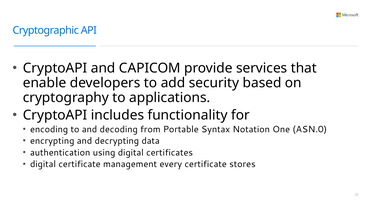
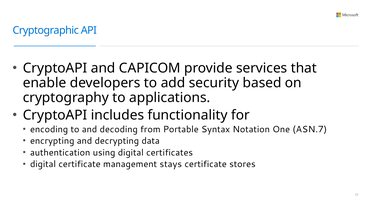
ASN.0: ASN.0 -> ASN.7 (310, 129)
every: every -> stays (171, 164)
